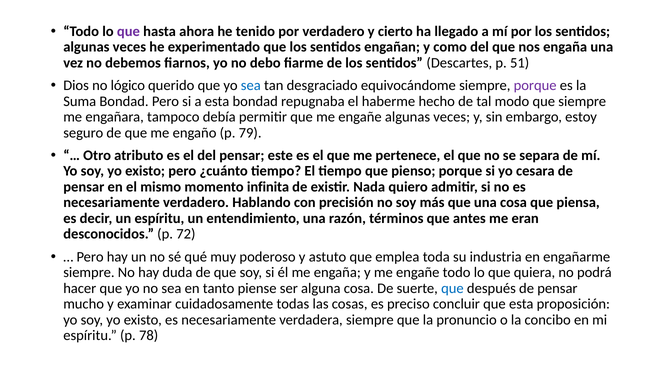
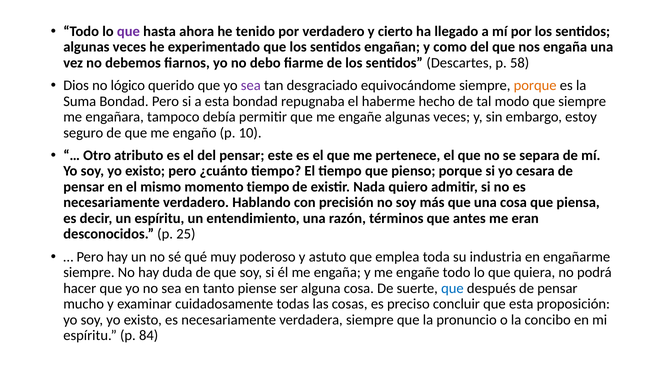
51: 51 -> 58 (520, 63)
sea colour: blue -> purple (251, 85)
porque colour: purple -> orange (535, 85)
79: 79 -> 10 (250, 133)
momento infinita: infinita -> tiempo (268, 187)
72: 72 -> 25 (186, 234)
78: 78 -> 84 (149, 335)
